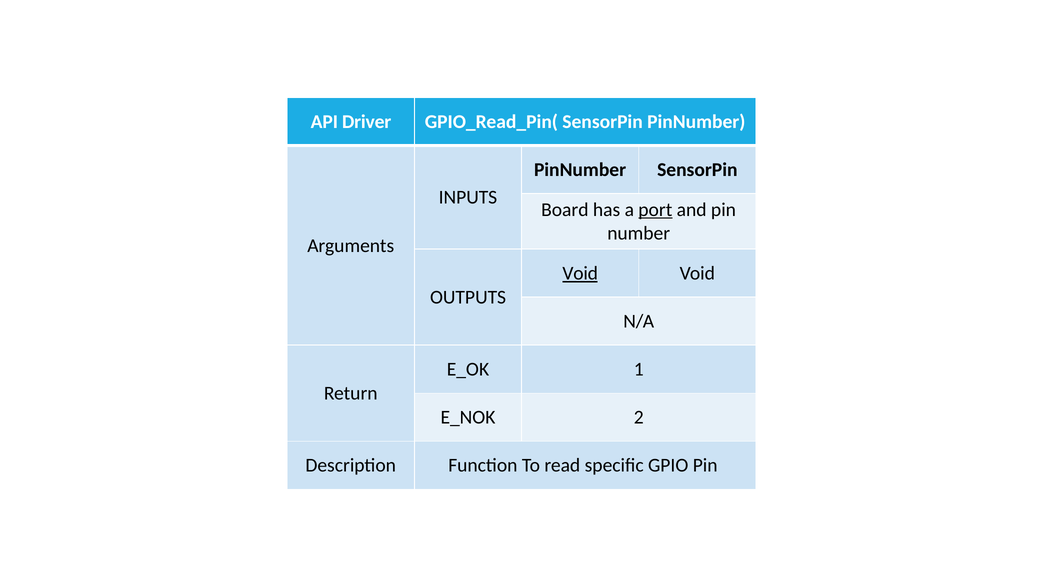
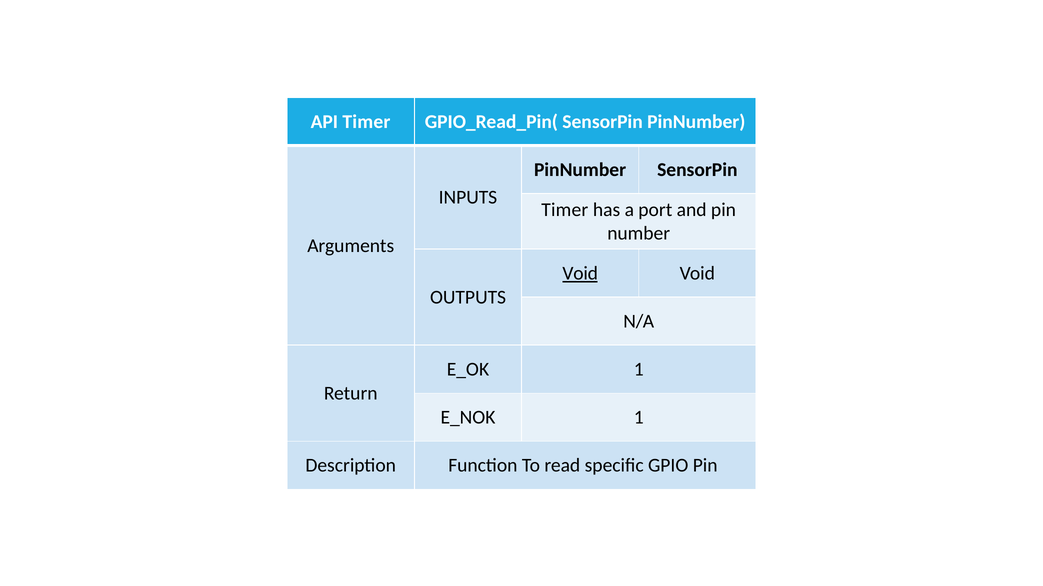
API Driver: Driver -> Timer (366, 122)
Board: Board -> Timer (565, 210)
port underline: present -> none (655, 210)
2: 2 -> 1 (639, 418)
